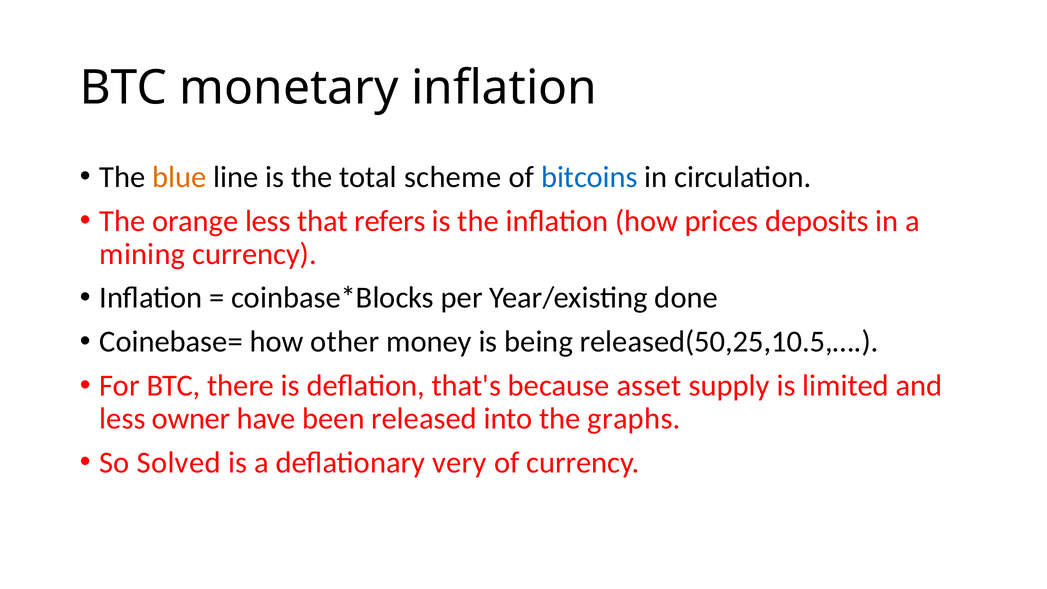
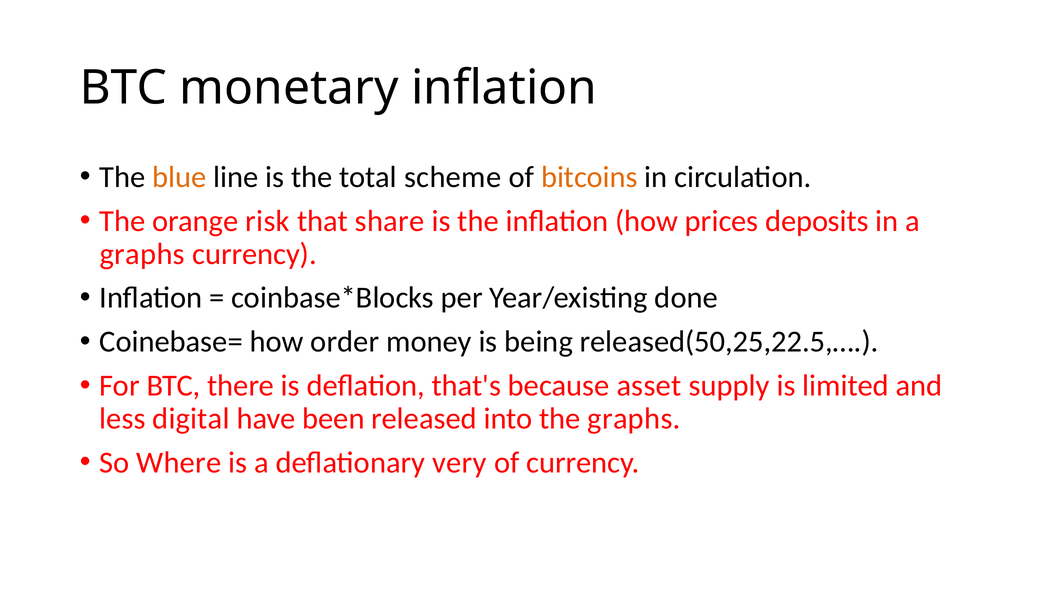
bitcoins colour: blue -> orange (589, 177)
orange less: less -> risk (268, 221)
refers: refers -> share (390, 221)
mining: mining -> graphs (142, 254)
other: other -> order (345, 342)
released(50,25,10.5,…: released(50,25,10.5,… -> released(50,25,22.5,… (729, 342)
owner: owner -> digital (191, 419)
Solved: Solved -> Where (179, 462)
